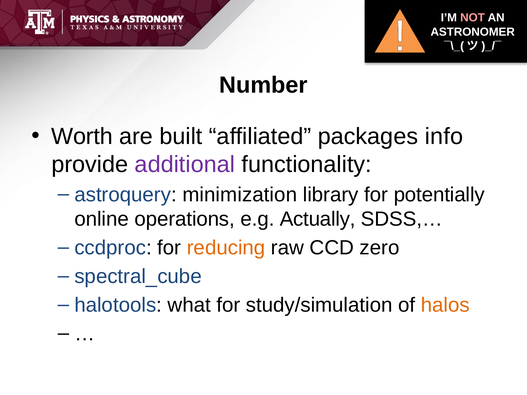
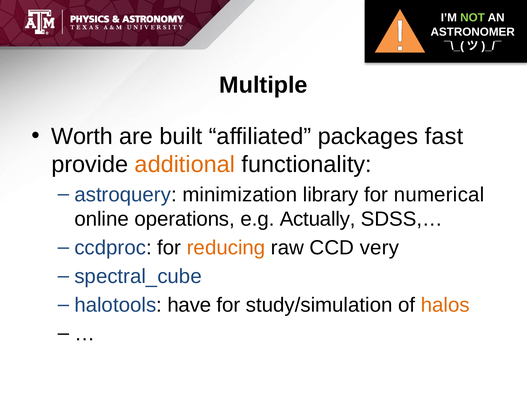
NOT colour: pink -> light green (473, 18)
Number: Number -> Multiple (263, 85)
info: info -> fast (444, 136)
additional colour: purple -> orange (185, 165)
potentially: potentially -> numerical (439, 195)
zero: zero -> very (379, 248)
what: what -> have (189, 305)
